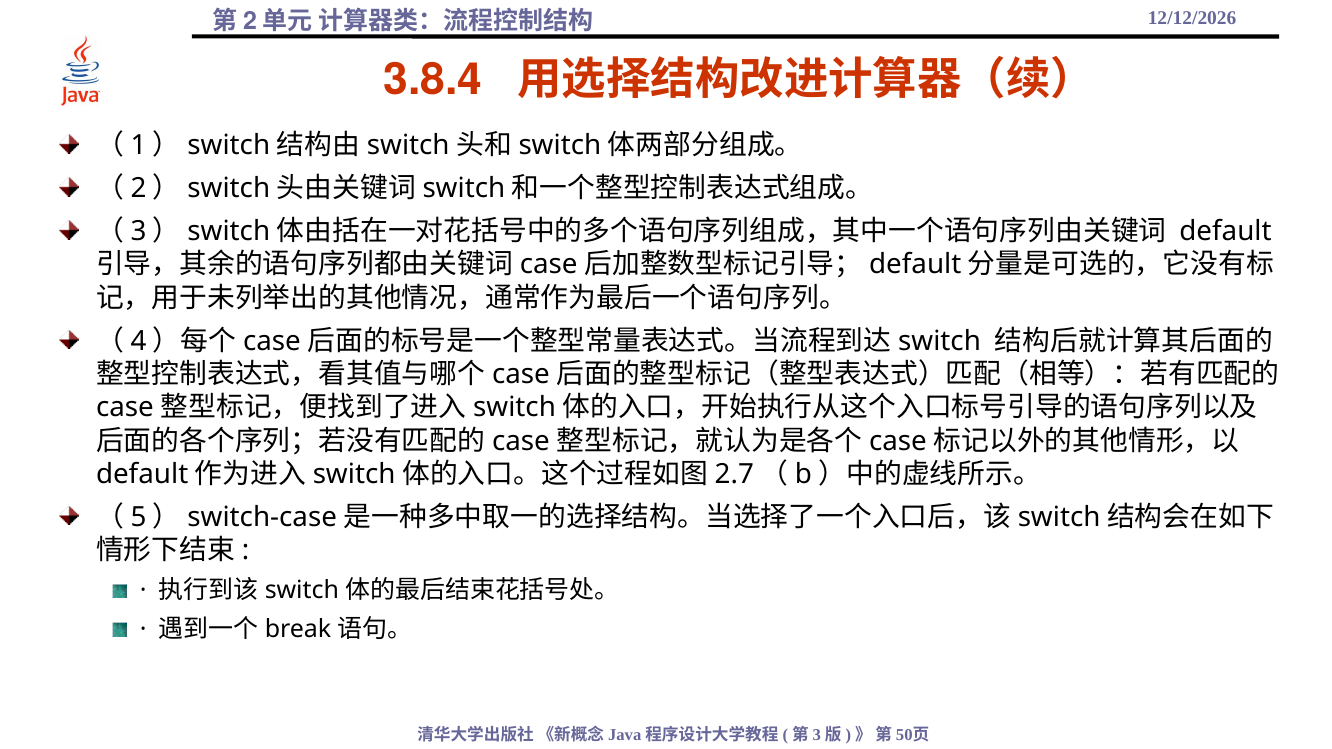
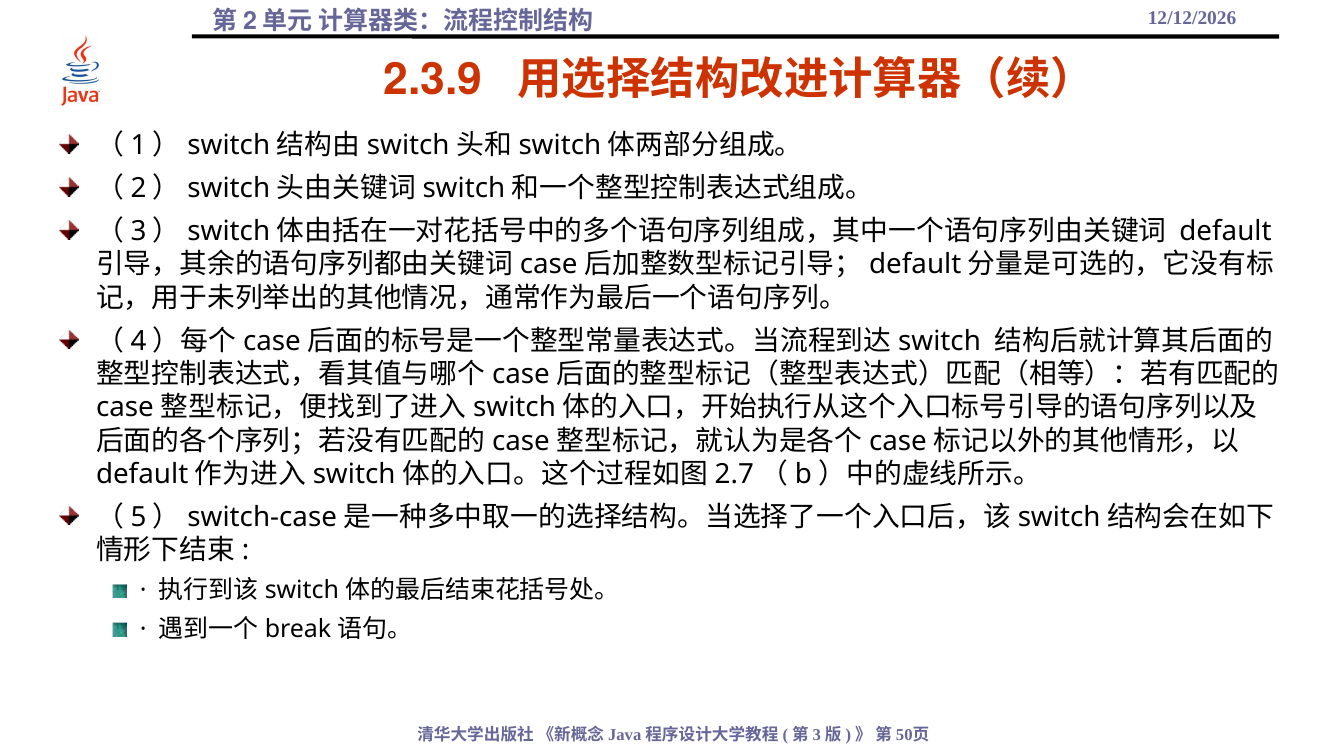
3.8.4: 3.8.4 -> 2.3.9 (433, 80)
